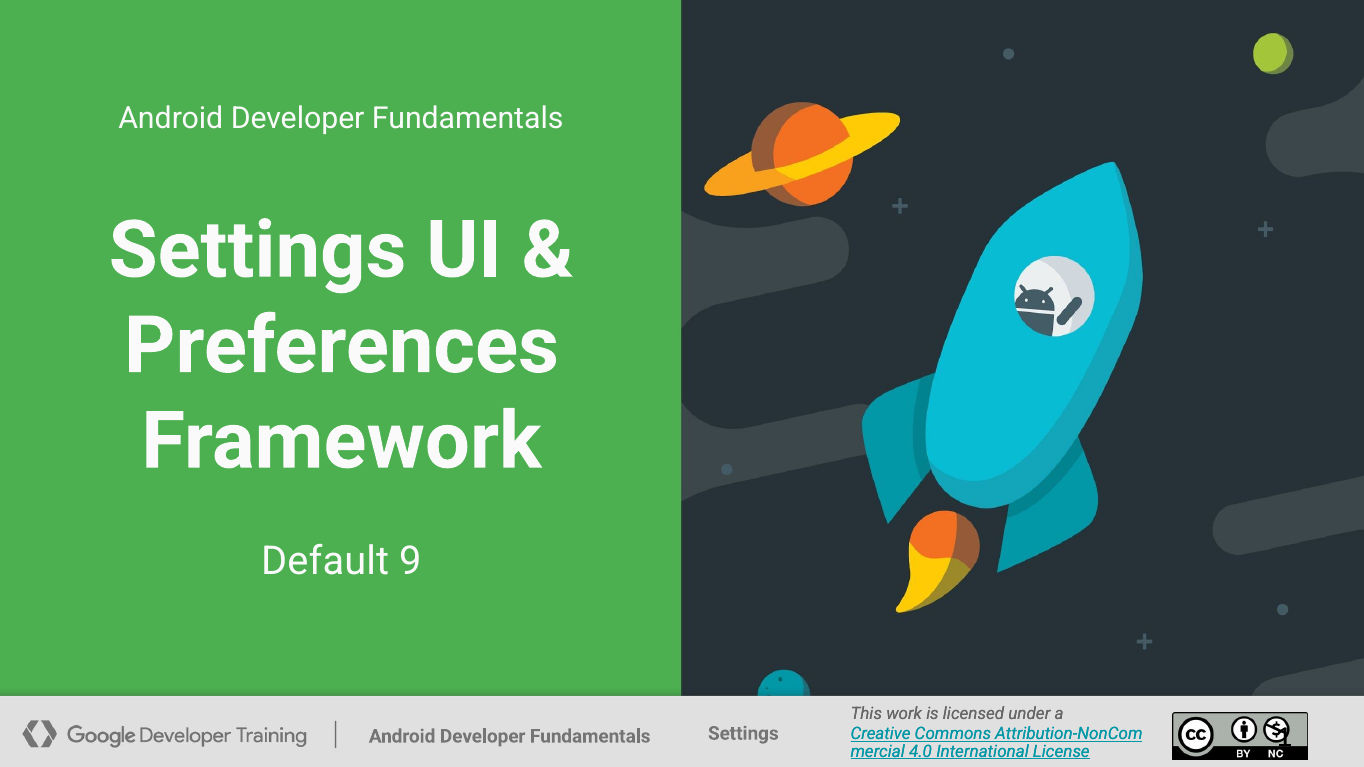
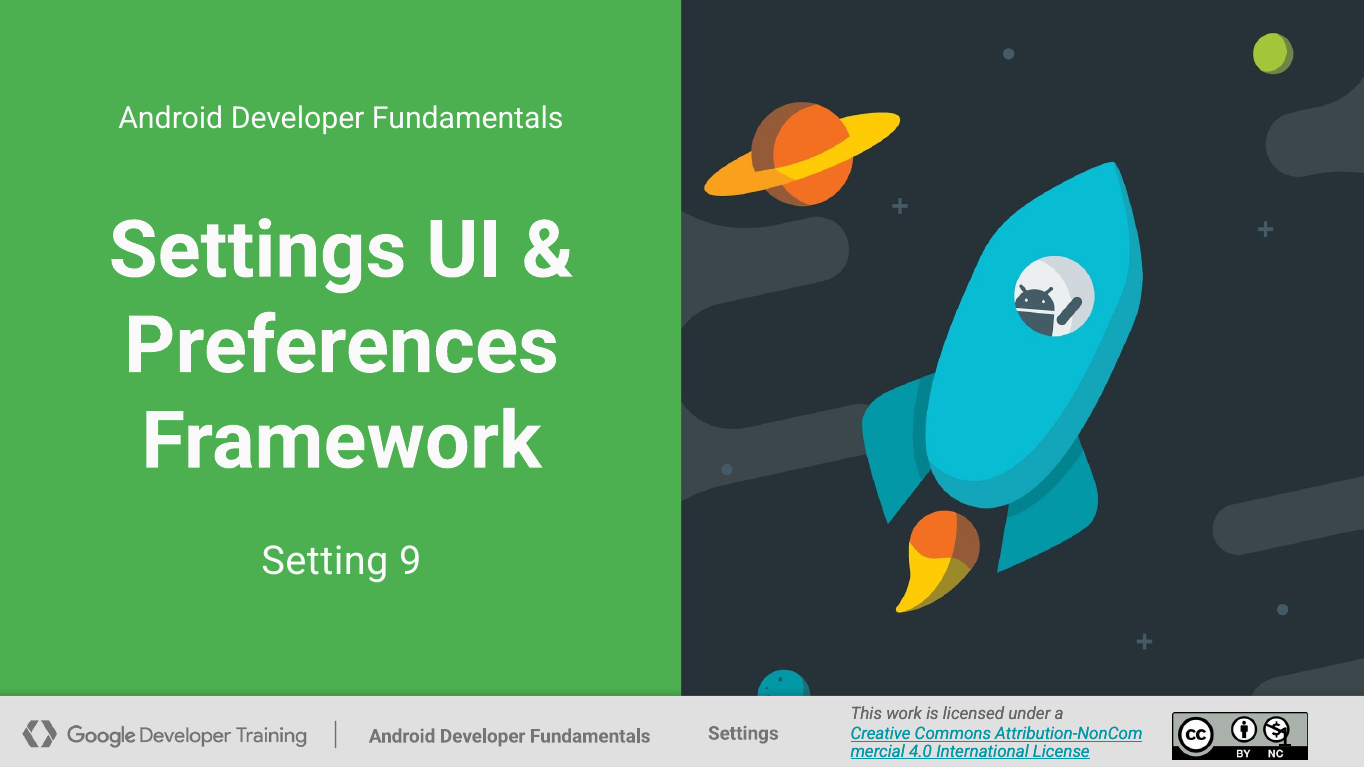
Default: Default -> Setting (325, 562)
